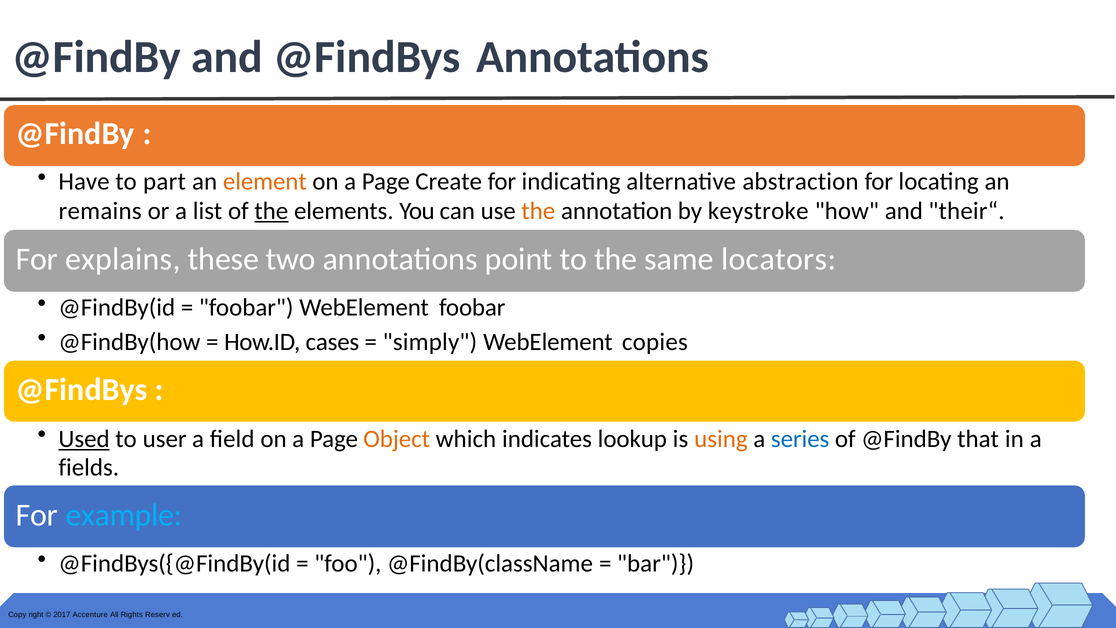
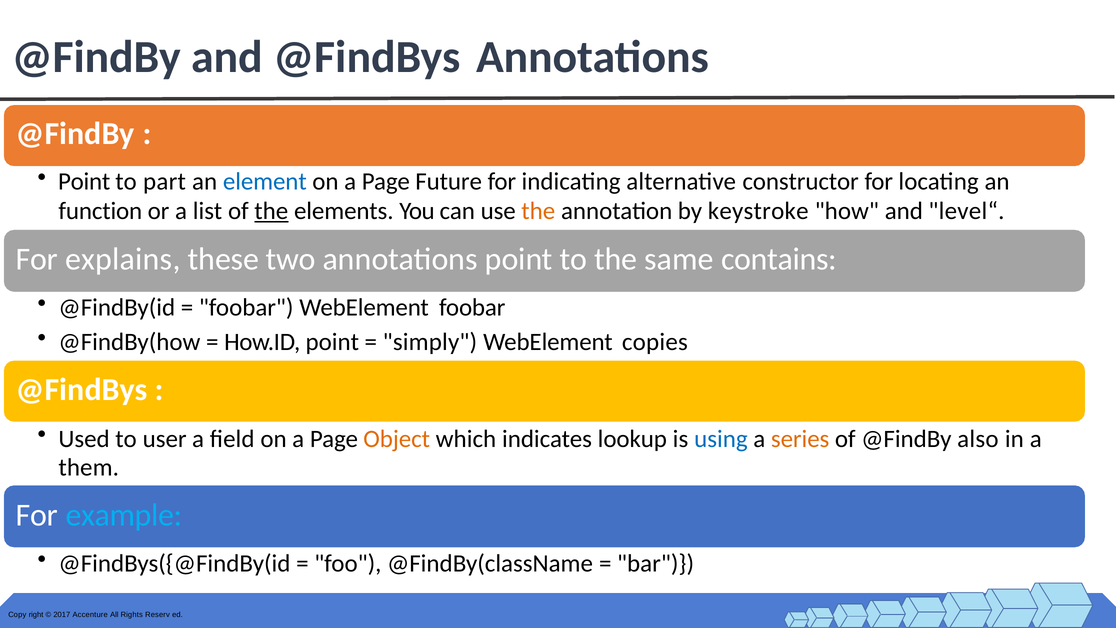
Have: Have -> Point (84, 181)
element colour: orange -> blue (265, 181)
Create: Create -> Future (449, 181)
abstraction: abstraction -> constructor (801, 181)
remains: remains -> function (100, 211)
their“: their“ -> level“ (966, 211)
locators: locators -> contains (779, 259)
How.ID cases: cases -> point (332, 342)
Used underline: present -> none (84, 439)
using colour: orange -> blue (721, 439)
series colour: blue -> orange (800, 439)
that: that -> also (978, 439)
fields: fields -> them (89, 467)
